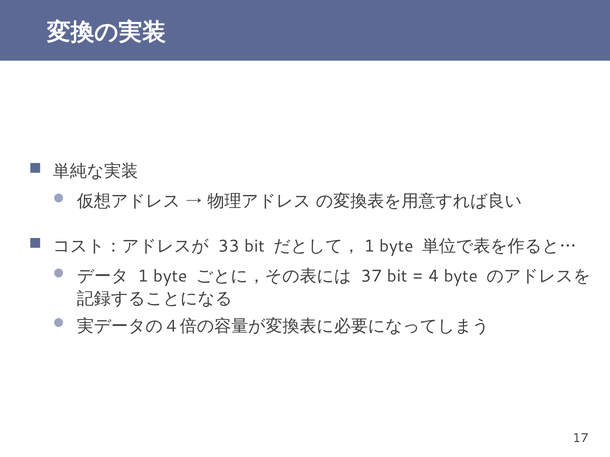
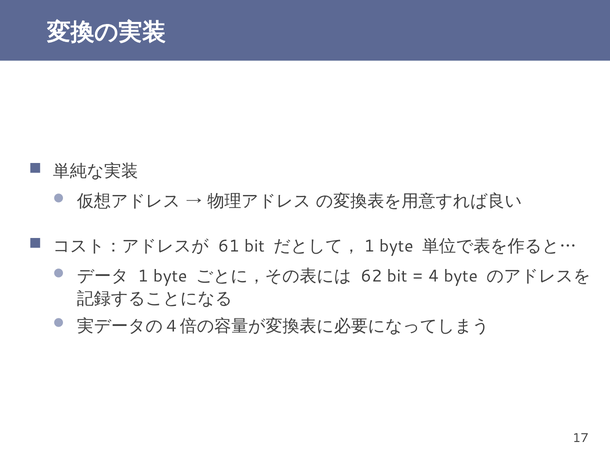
33: 33 -> 61 (229, 247)
37: 37 -> 62 (371, 277)
